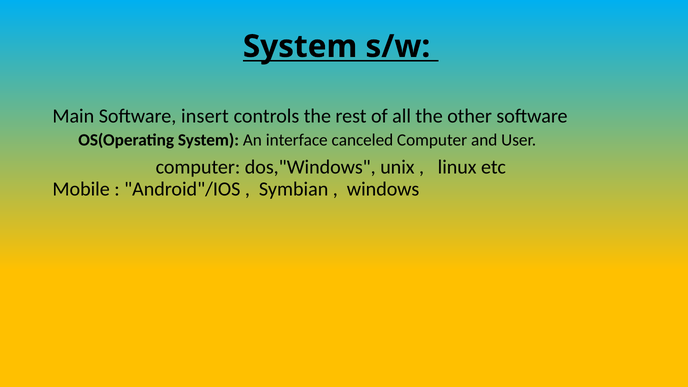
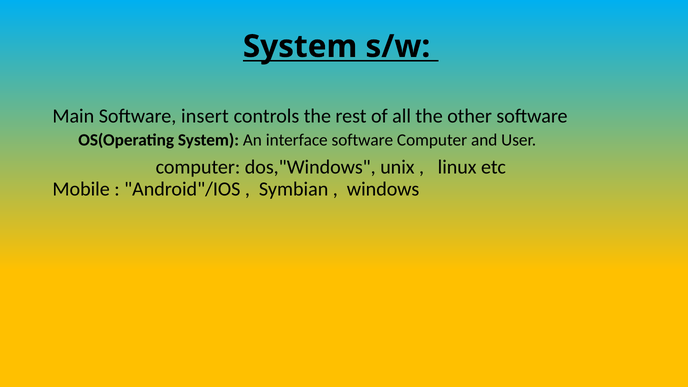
interface canceled: canceled -> software (362, 140)
